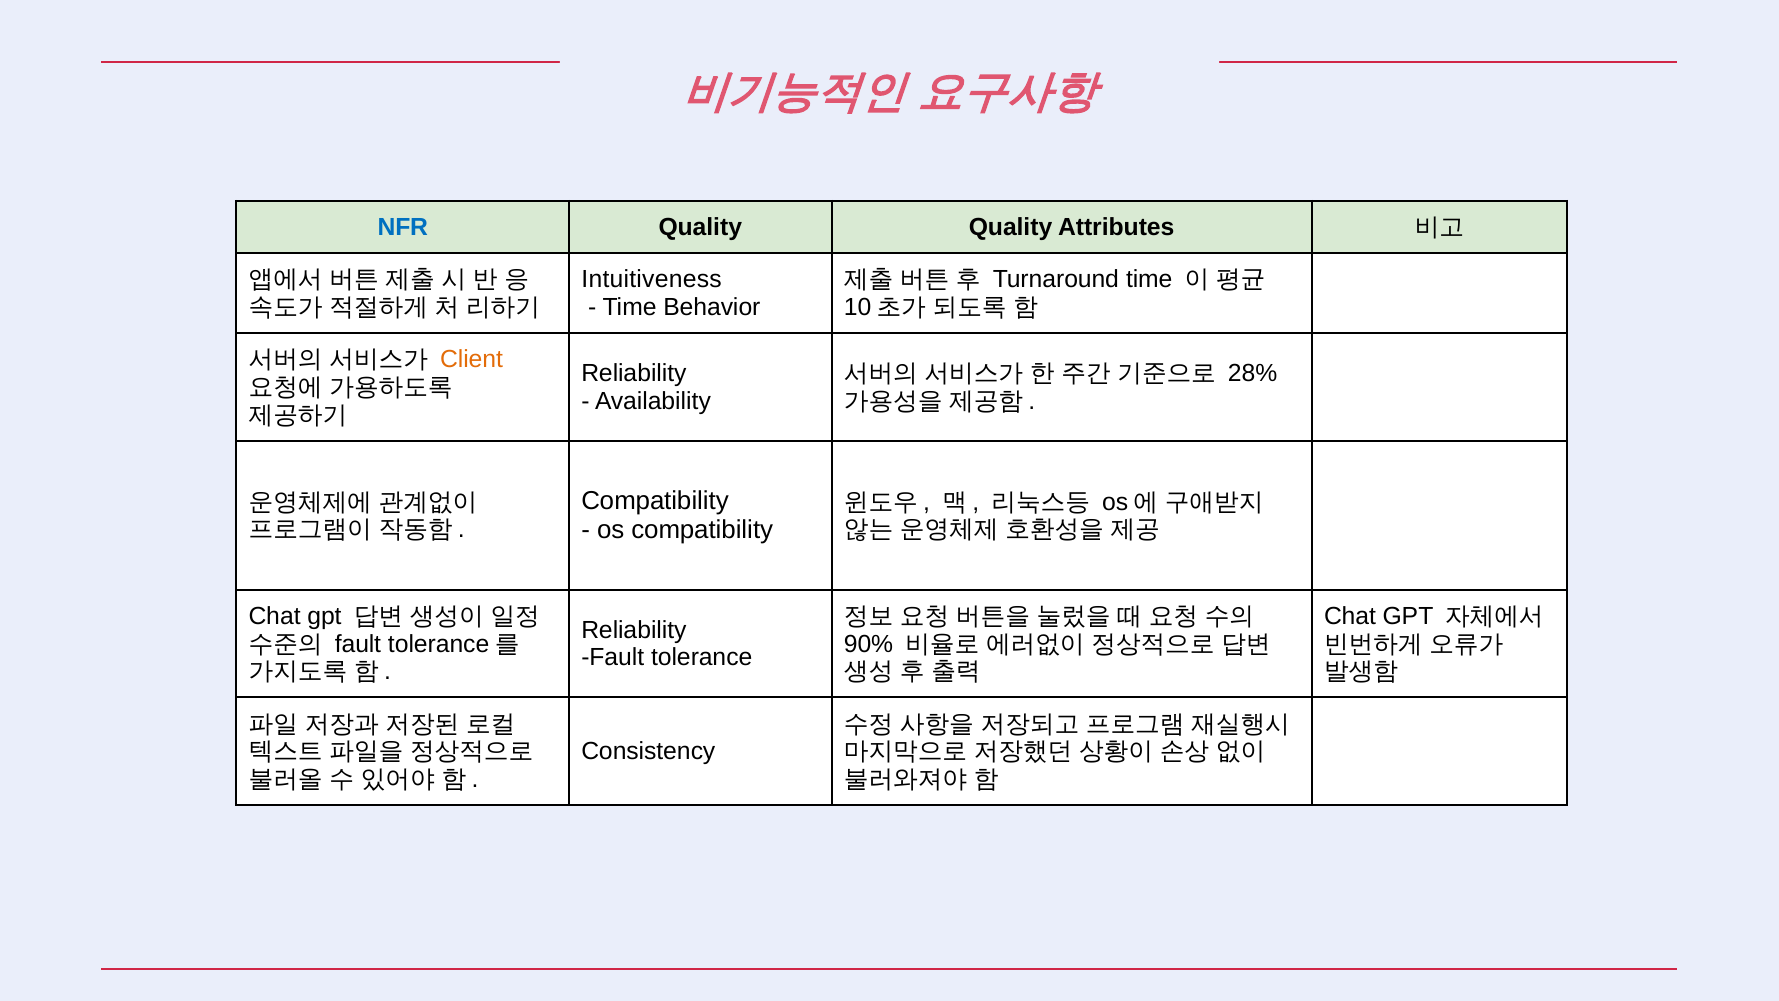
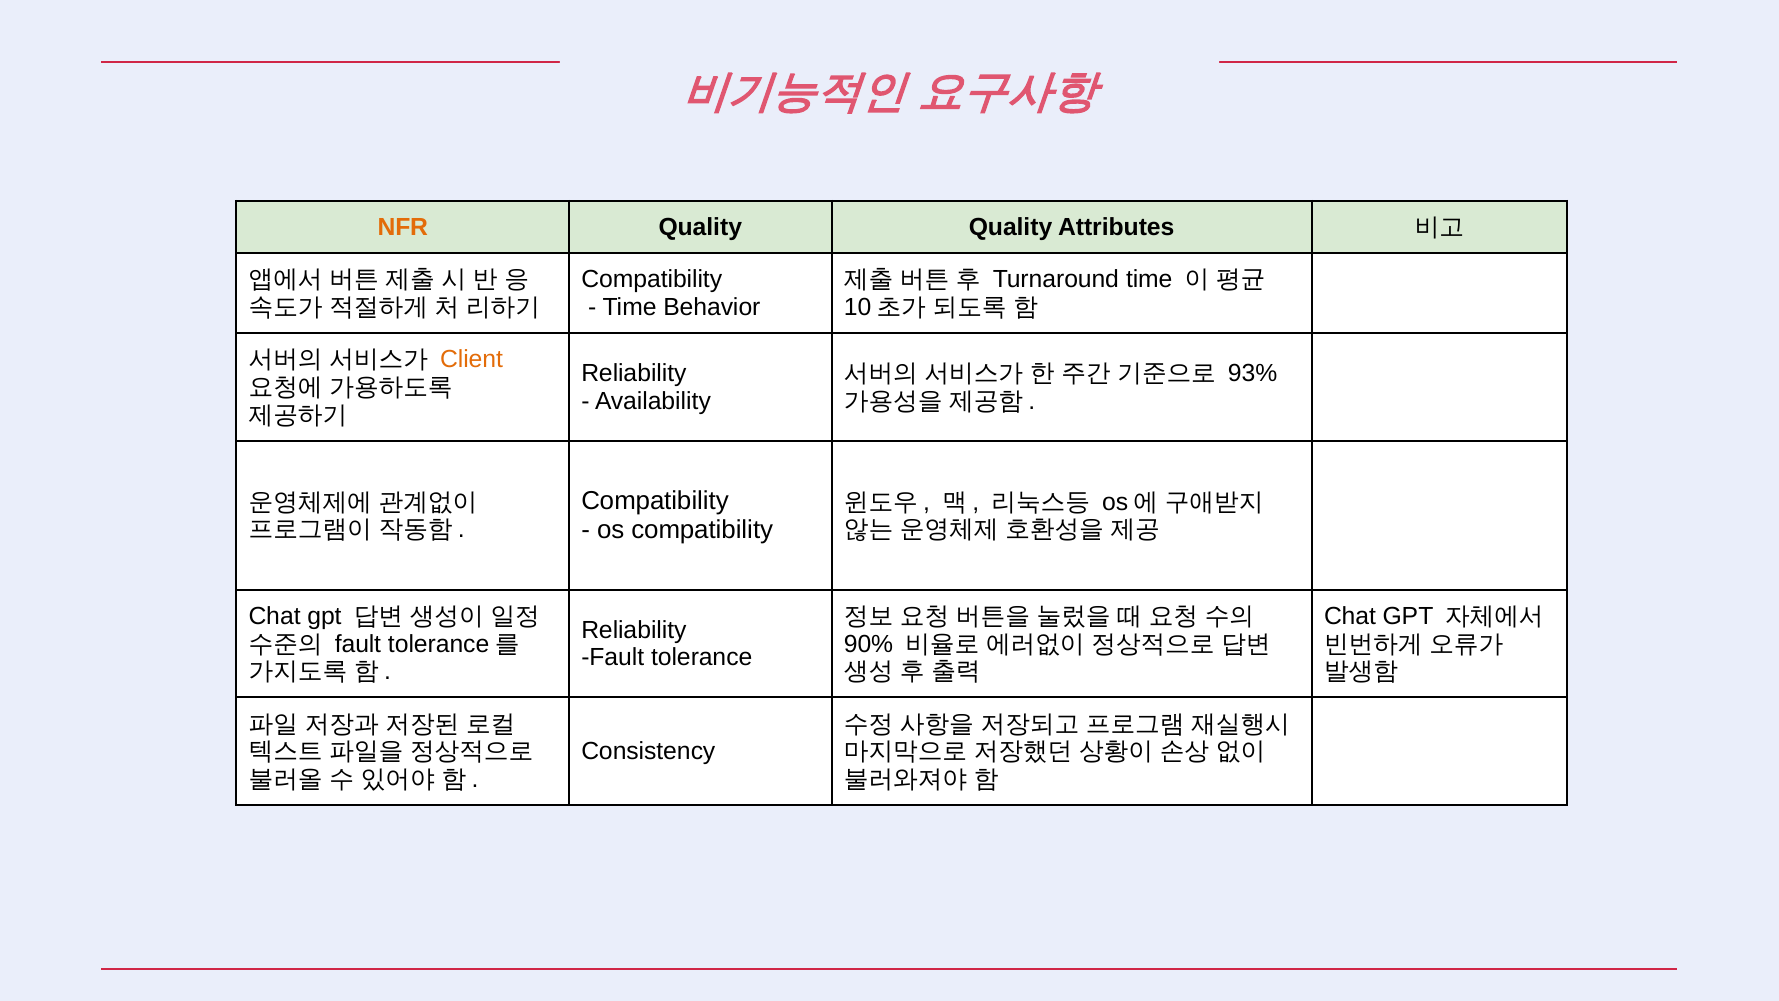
NFR colour: blue -> orange (403, 227)
Intuitiveness: Intuitiveness -> Compatibility (652, 280)
28%: 28% -> 93% (1253, 373)
